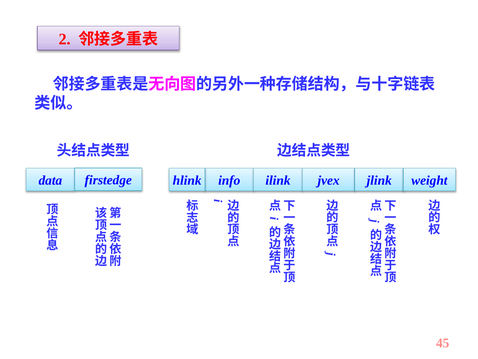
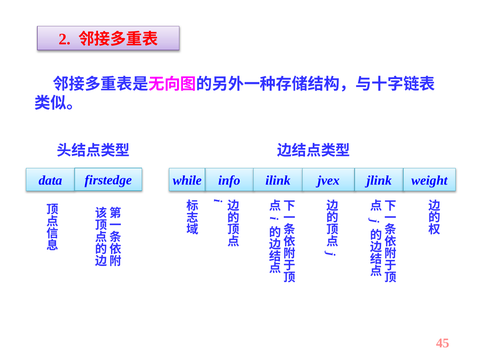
hlink: hlink -> while (187, 180)
